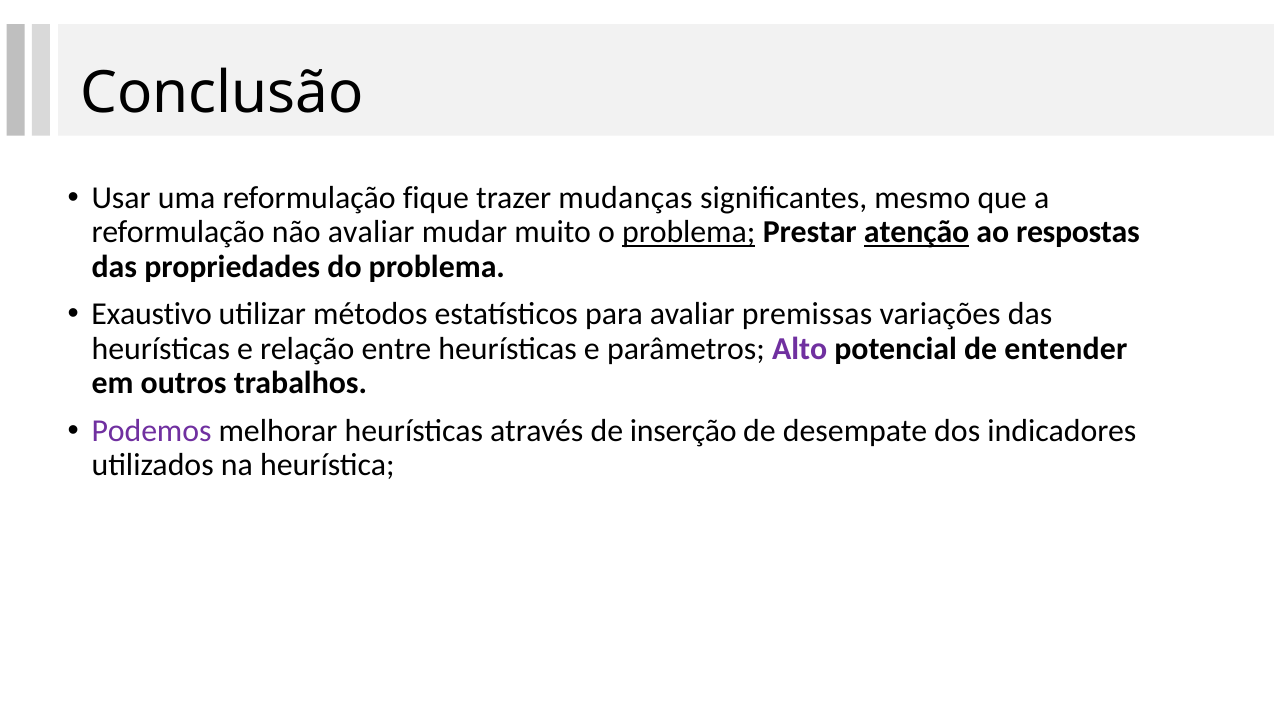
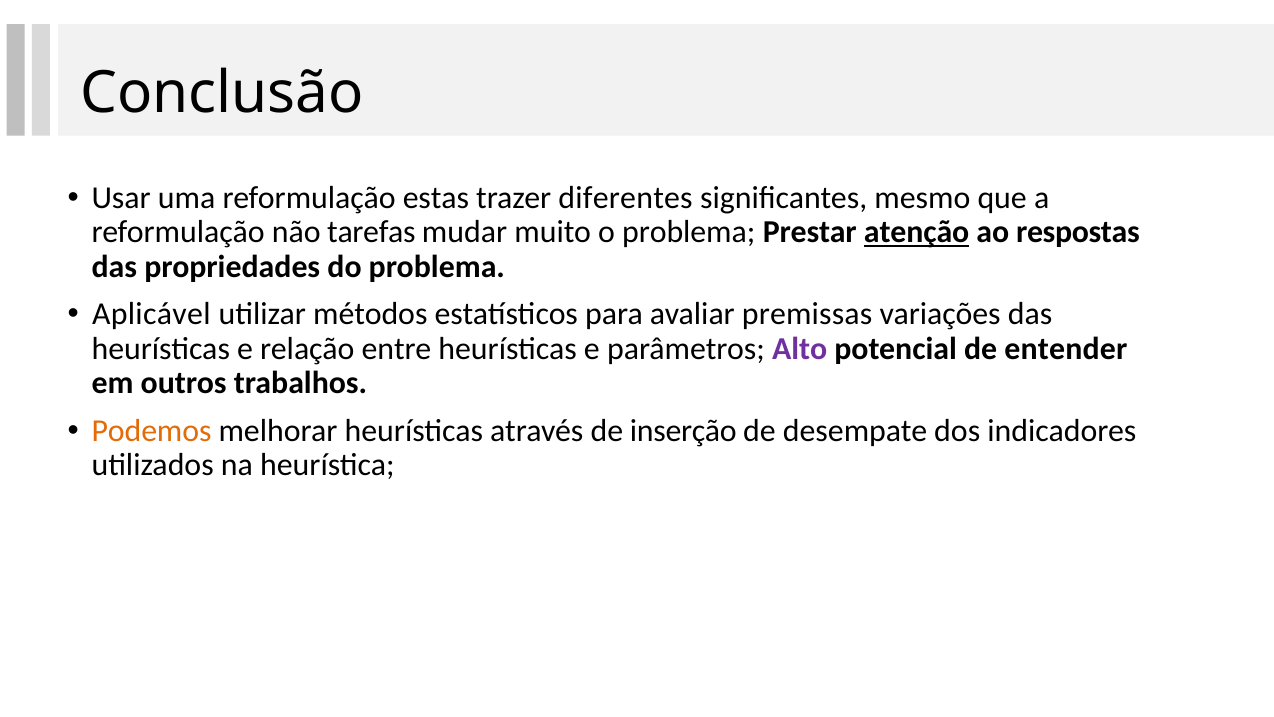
fique: fique -> estas (436, 198)
mudanças: mudanças -> diferentes (626, 198)
não avaliar: avaliar -> tarefas (371, 232)
problema underline: present -> none (689, 232)
Exaustivo: Exaustivo -> Aplicável (151, 314)
Podemos colour: purple -> orange (152, 431)
